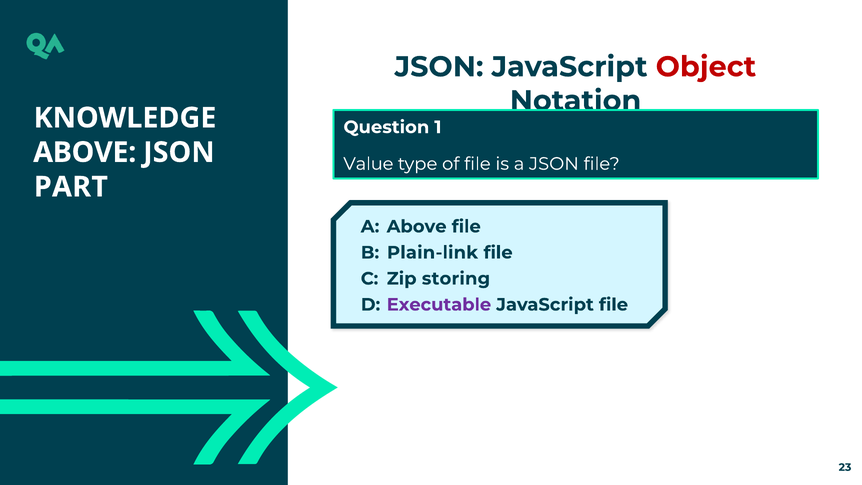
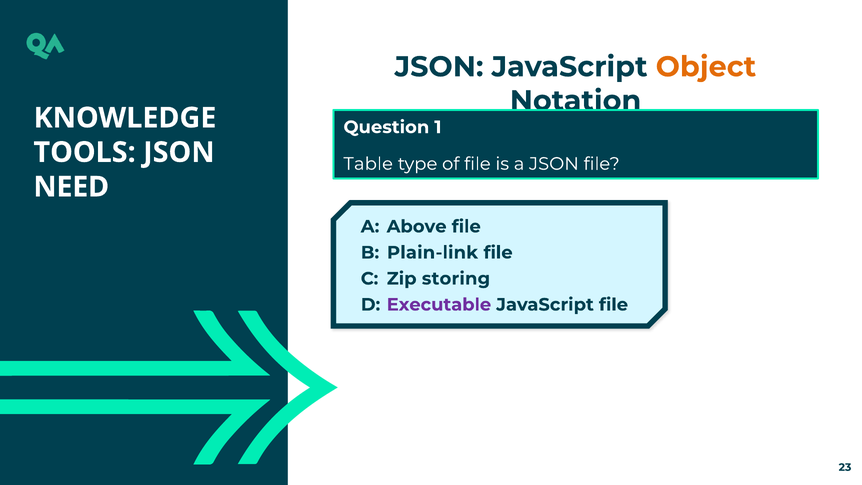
Object colour: red -> orange (706, 67)
ABOVE: ABOVE -> TOOLS (85, 152)
Value: Value -> Table (368, 164)
PART: PART -> NEED (71, 187)
